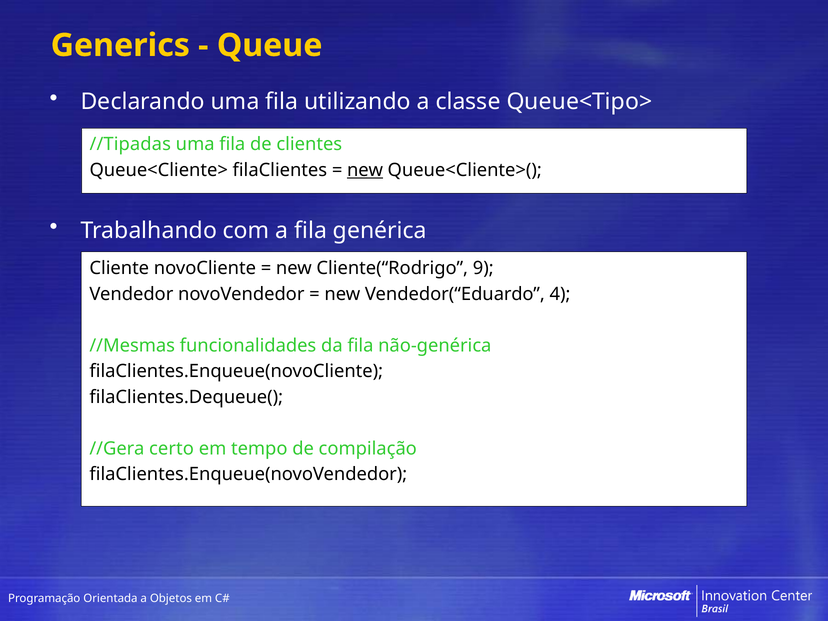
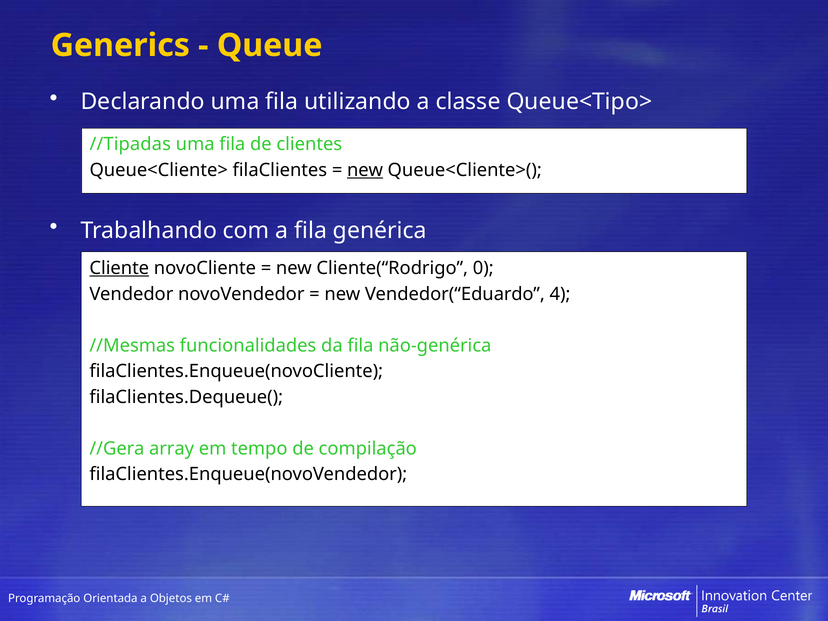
Cliente underline: none -> present (119, 268)
9: 9 -> 0 (483, 268)
certo: certo -> array (172, 449)
